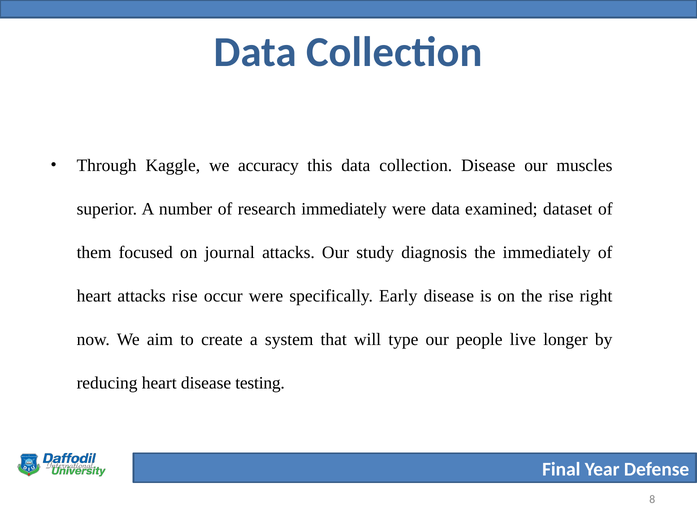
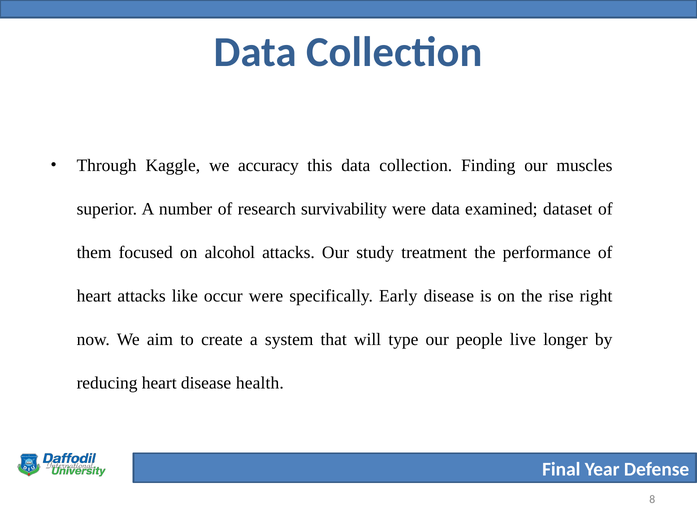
collection Disease: Disease -> Finding (488, 165)
research immediately: immediately -> survivability (344, 209)
journal: journal -> alcohol (230, 252)
diagnosis: diagnosis -> treatment (434, 252)
the immediately: immediately -> performance (547, 252)
attacks rise: rise -> like (185, 296)
testing: testing -> health (260, 383)
